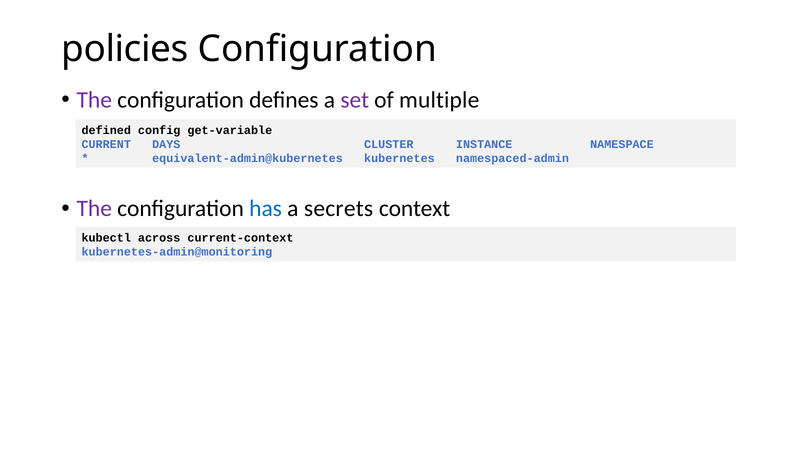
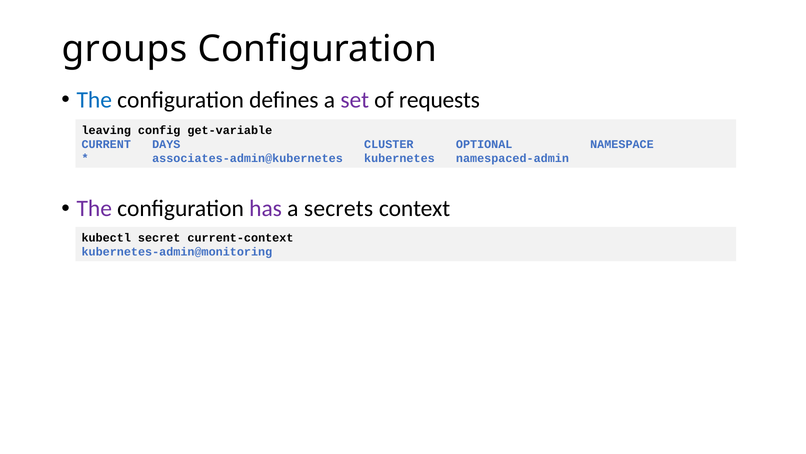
policies: policies -> groups (125, 49)
The colour: purple -> blue (94, 100)
multiple: multiple -> requests (439, 100)
defined: defined -> leaving (106, 130)
INSTANCE: INSTANCE -> OPTIONAL (484, 144)
equivalent-admin@kubernetes: equivalent-admin@kubernetes -> associates-admin@kubernetes (248, 158)
has colour: blue -> purple (266, 208)
across: across -> secret (159, 238)
